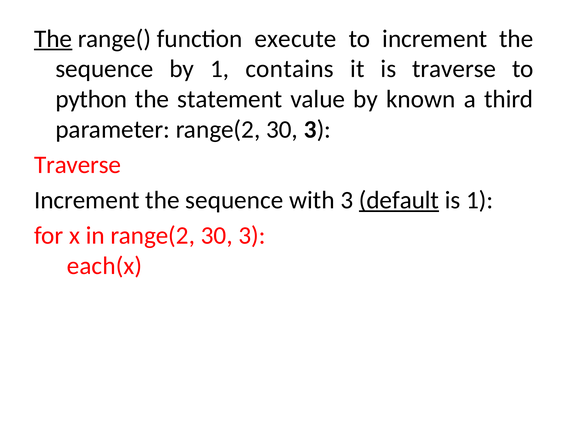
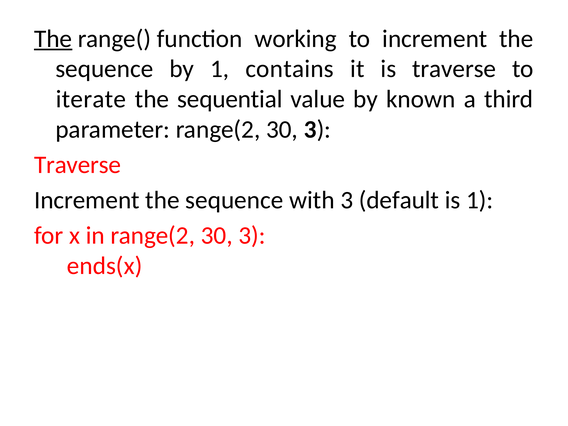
execute: execute -> working (296, 39)
python: python -> iterate (91, 99)
statement: statement -> sequential (230, 99)
default underline: present -> none (399, 200)
each(x: each(x -> ends(x (105, 266)
